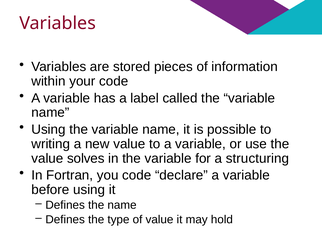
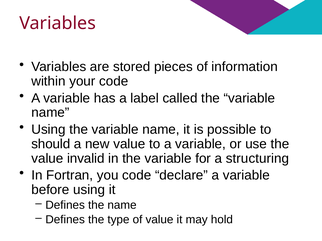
writing: writing -> should (51, 144)
solves: solves -> invalid (86, 159)
